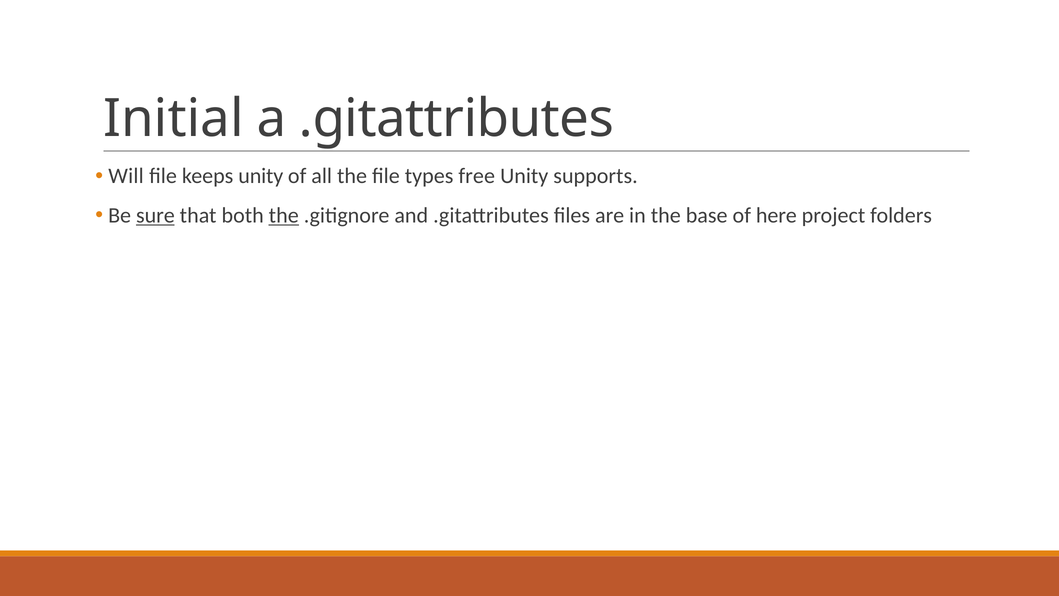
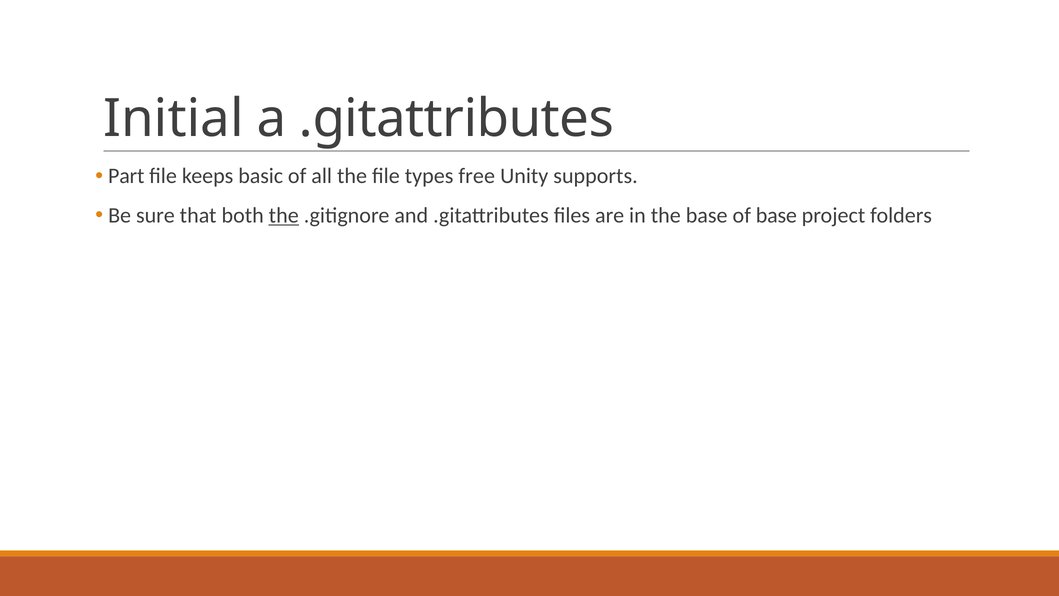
Will: Will -> Part (126, 176)
keeps unity: unity -> basic (261, 176)
sure underline: present -> none (155, 215)
of here: here -> base (776, 215)
